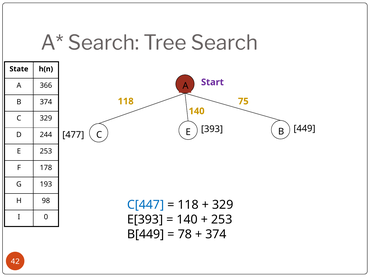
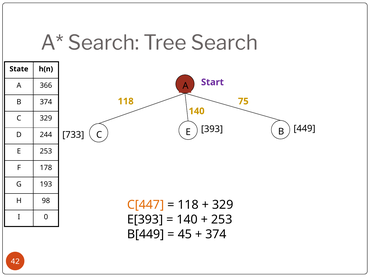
477: 477 -> 733 (73, 134)
C[447 colour: blue -> orange (146, 204)
78: 78 -> 45 (185, 234)
